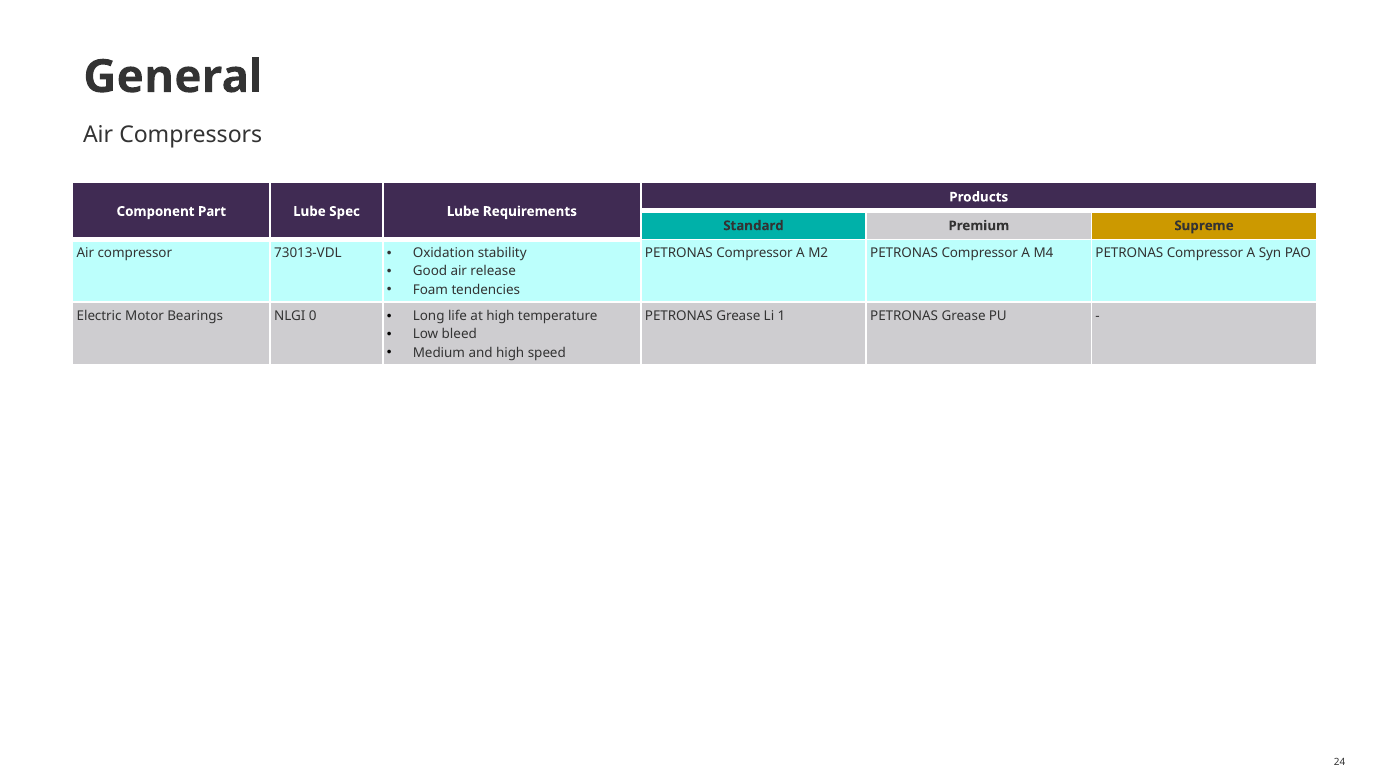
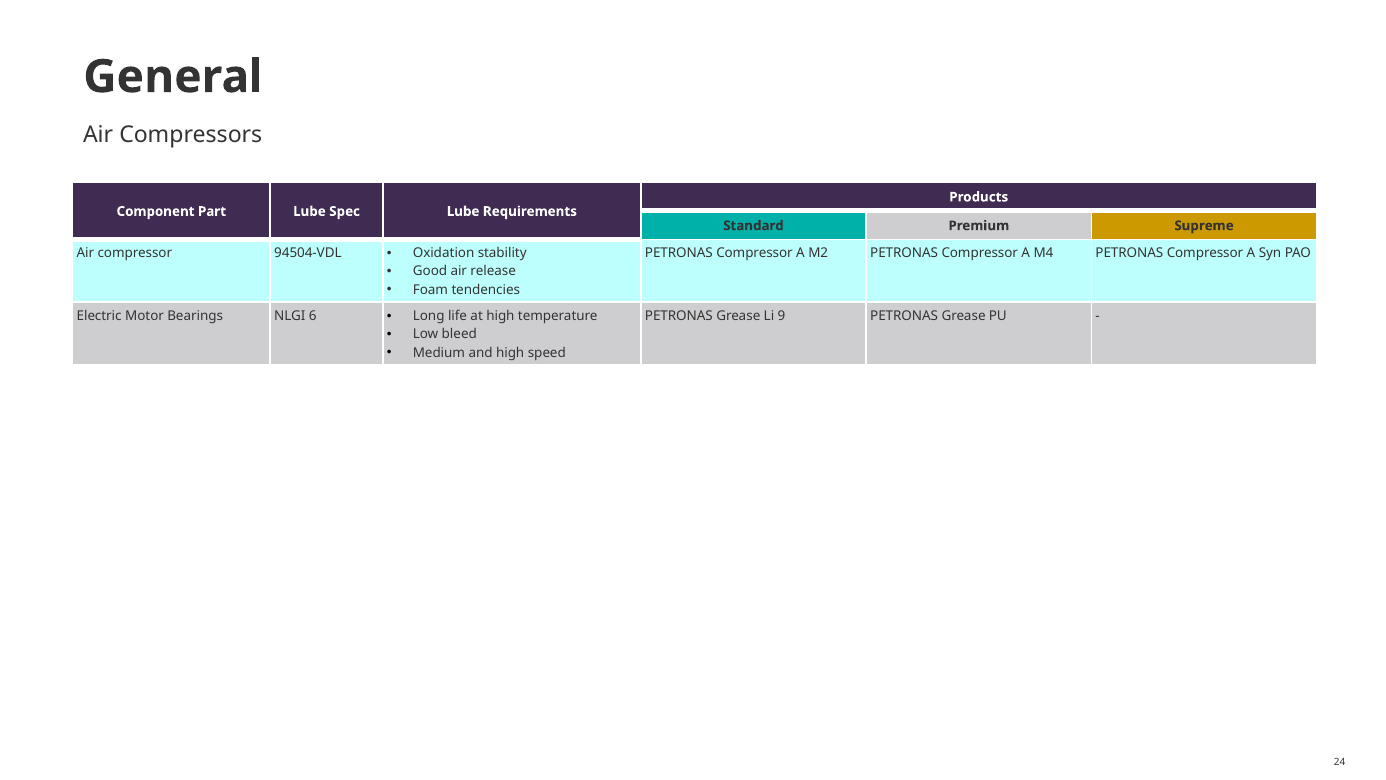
73013-VDL: 73013-VDL -> 94504-VDL (308, 253)
0: 0 -> 6 (313, 316)
1: 1 -> 9 (782, 316)
